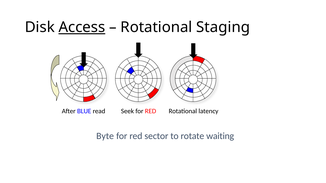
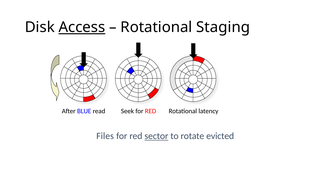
Byte: Byte -> Files (105, 136)
sector underline: none -> present (156, 136)
waiting: waiting -> evicted (220, 136)
